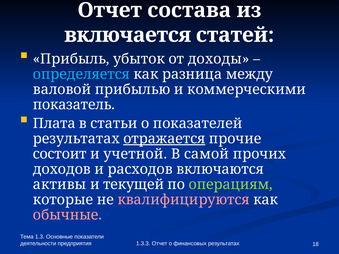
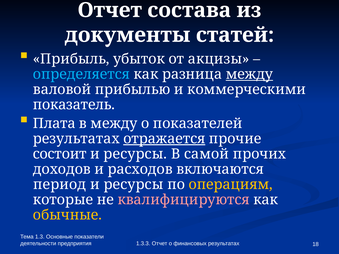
включается: включается -> документы (128, 35)
доходы: доходы -> акцизы (219, 59)
между underline: none -> present (249, 74)
в статьи: статьи -> между (114, 124)
учетной: учетной -> ресурсы (135, 154)
активы: активы -> период (60, 185)
текущей: текущей -> ресурсы (133, 185)
операциям colour: light green -> yellow (231, 185)
обычные colour: pink -> yellow (67, 215)
